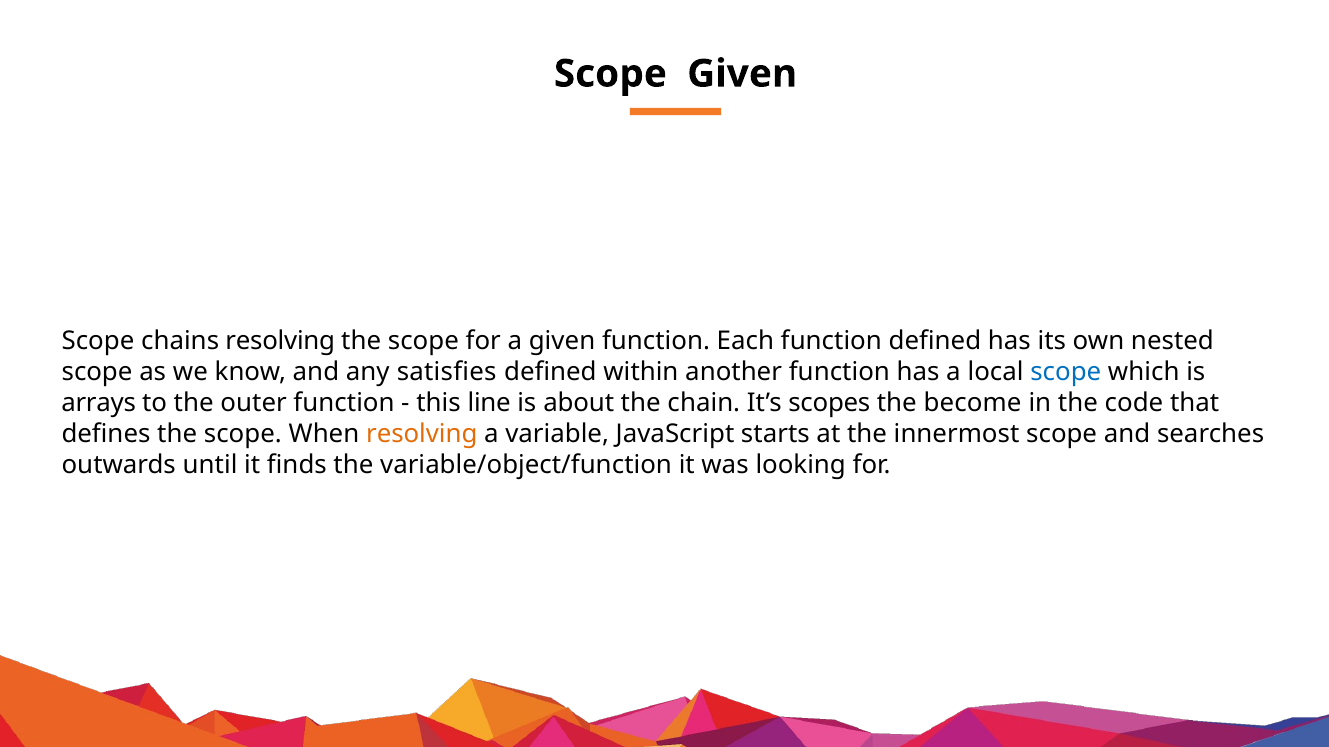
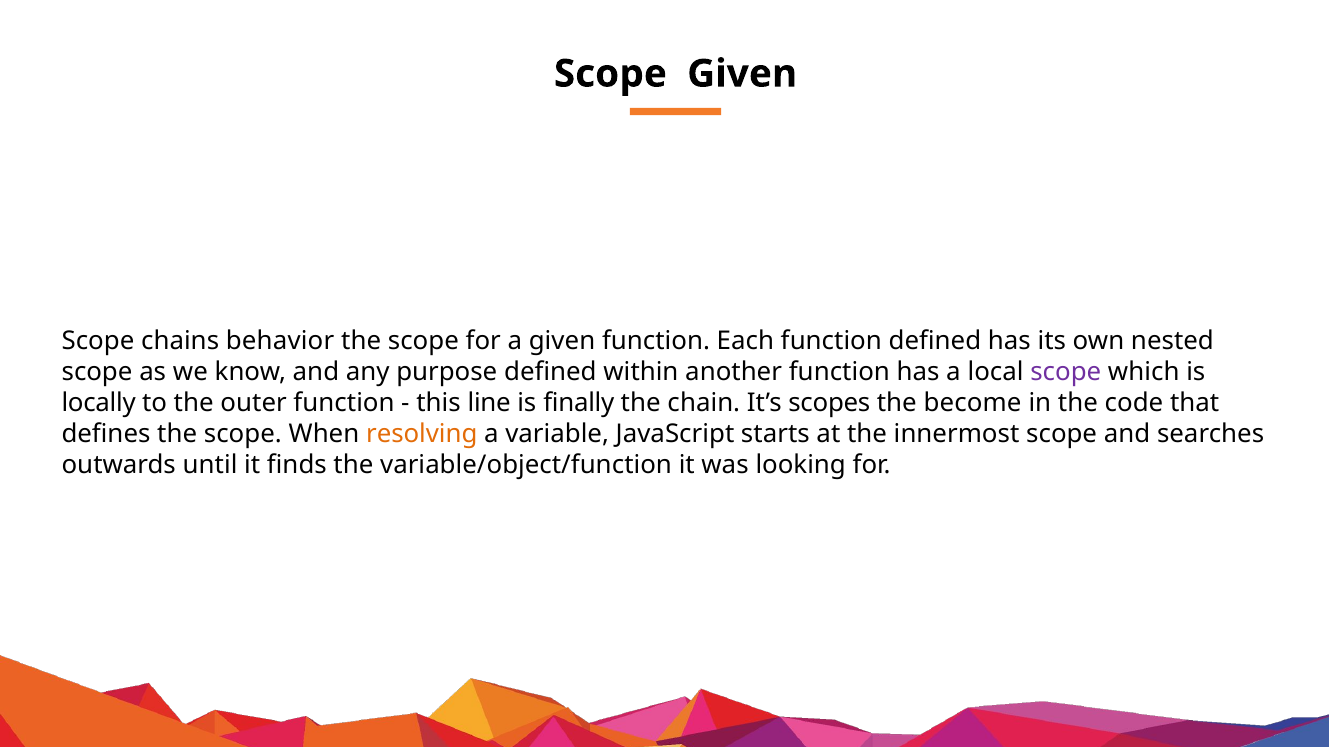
chains resolving: resolving -> behavior (280, 341)
satisfies: satisfies -> purpose (447, 372)
scope colour: blue -> purple (1066, 372)
arrays: arrays -> locally (99, 403)
about: about -> finally (579, 403)
